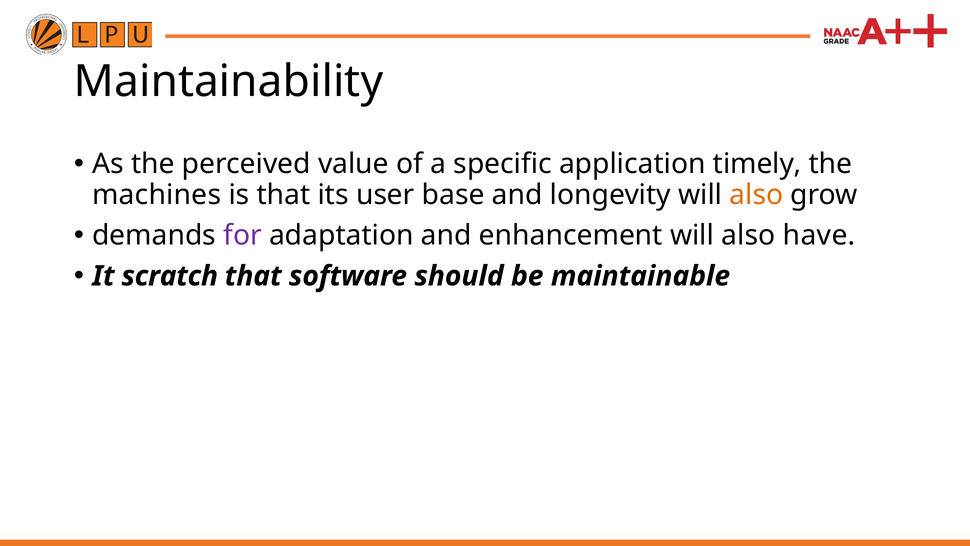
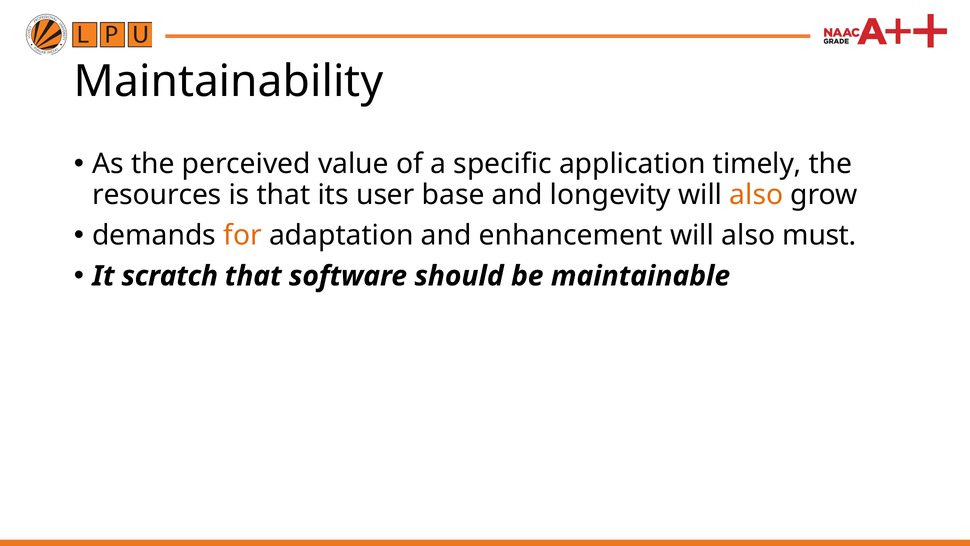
machines: machines -> resources (157, 195)
for colour: purple -> orange (243, 235)
have: have -> must (819, 235)
